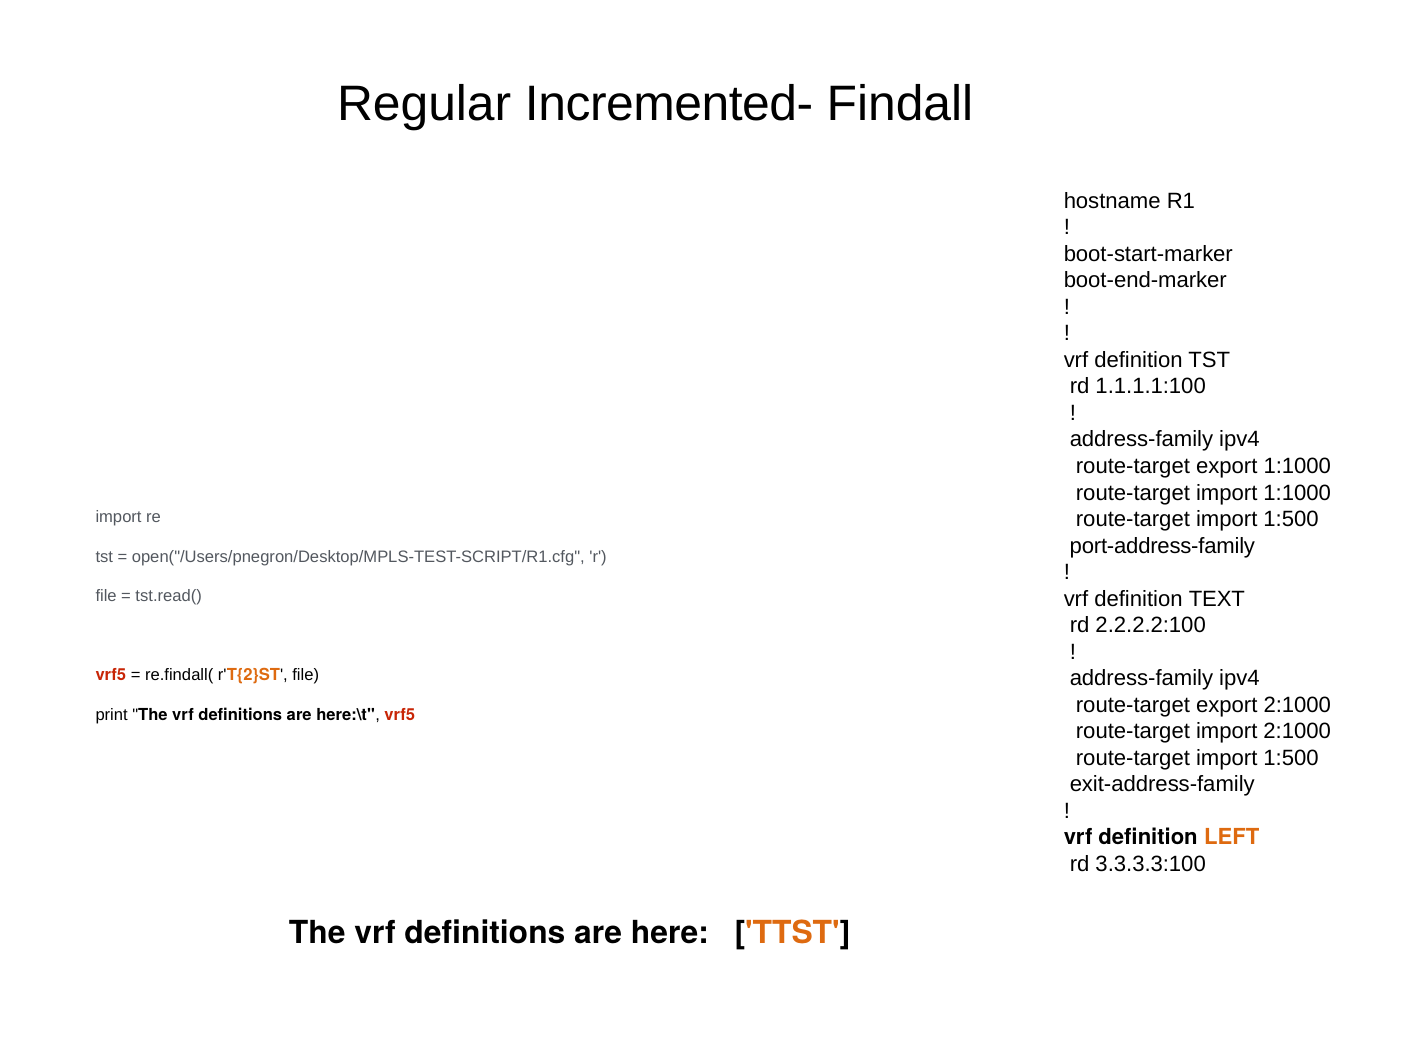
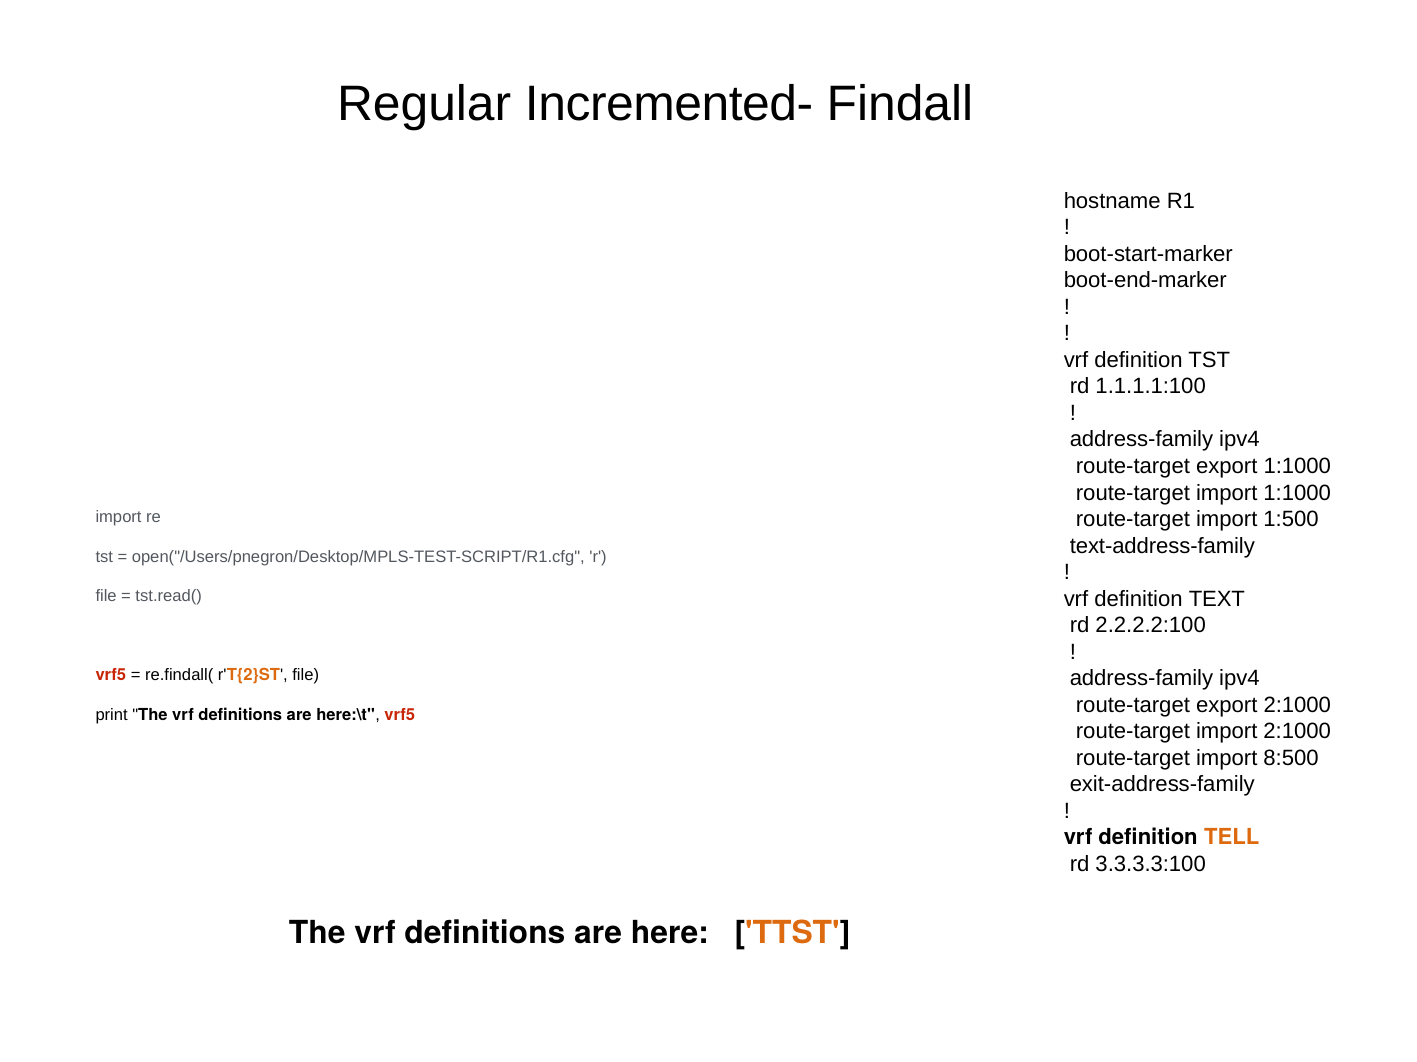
port-address-family: port-address-family -> text-address-family (1162, 546)
1:500: 1:500 -> 8:500 (1291, 759)
LEFT: LEFT -> TELL (1232, 838)
